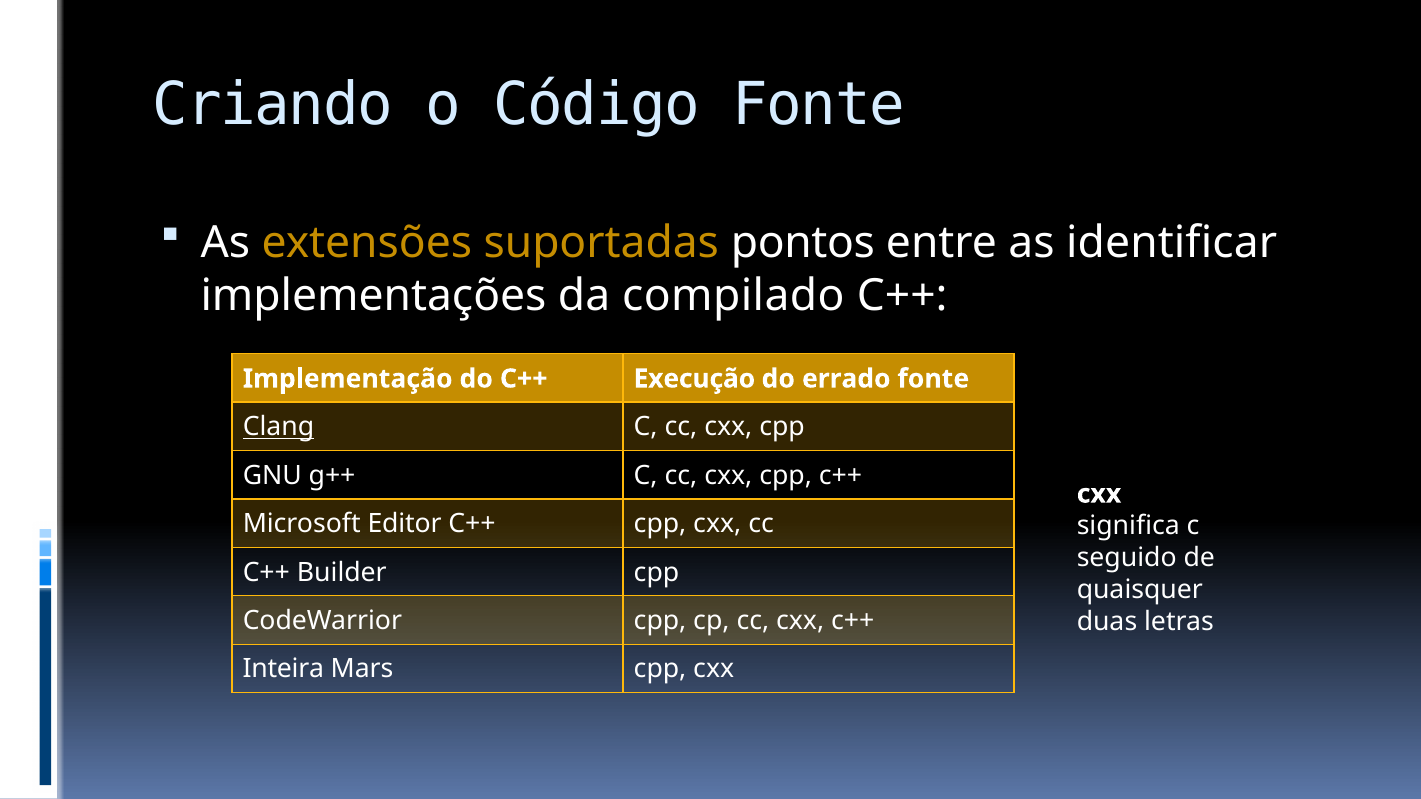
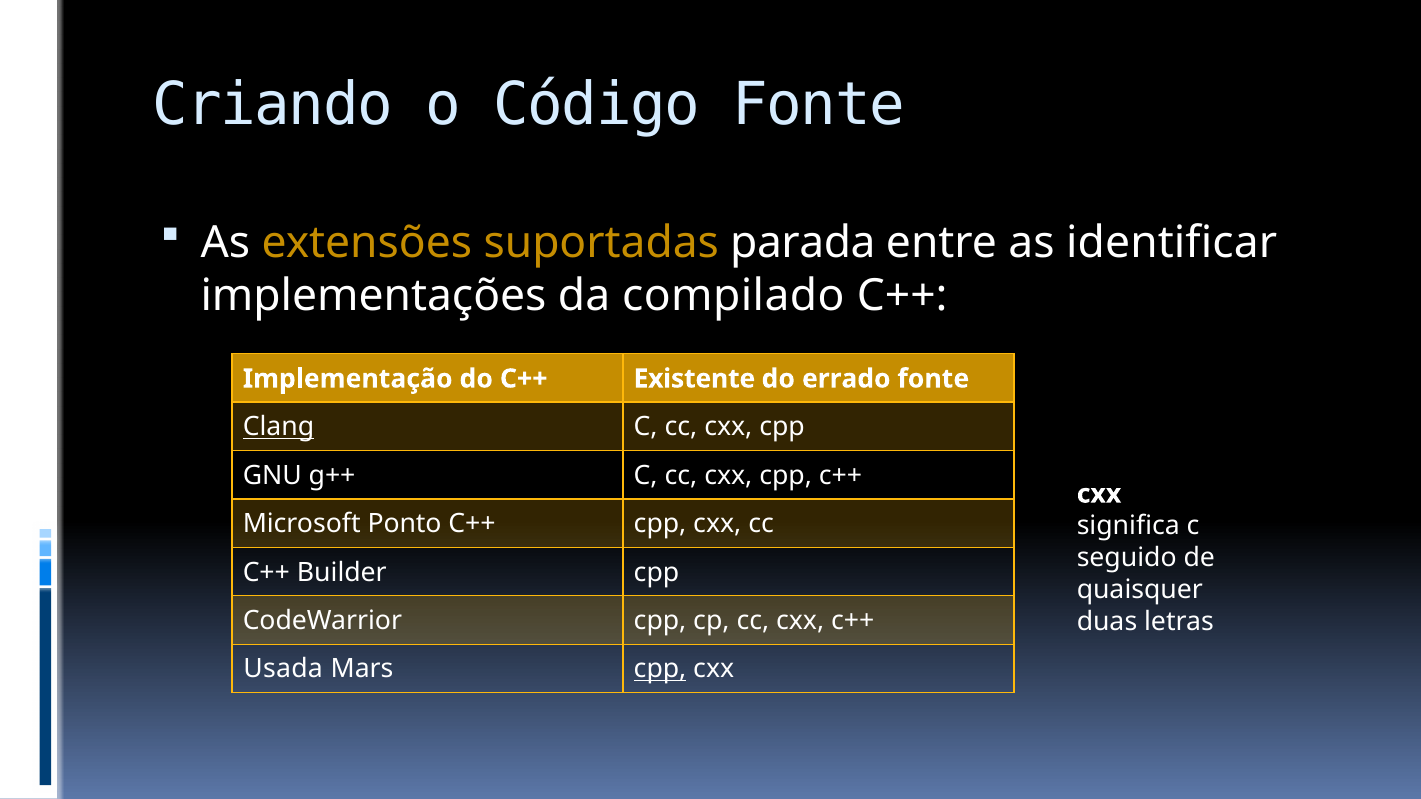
pontos: pontos -> parada (803, 243)
Execução: Execução -> Existente (694, 379)
Editor: Editor -> Ponto (405, 524)
Inteira: Inteira -> Usada (283, 669)
cpp underline: none -> present (660, 669)
